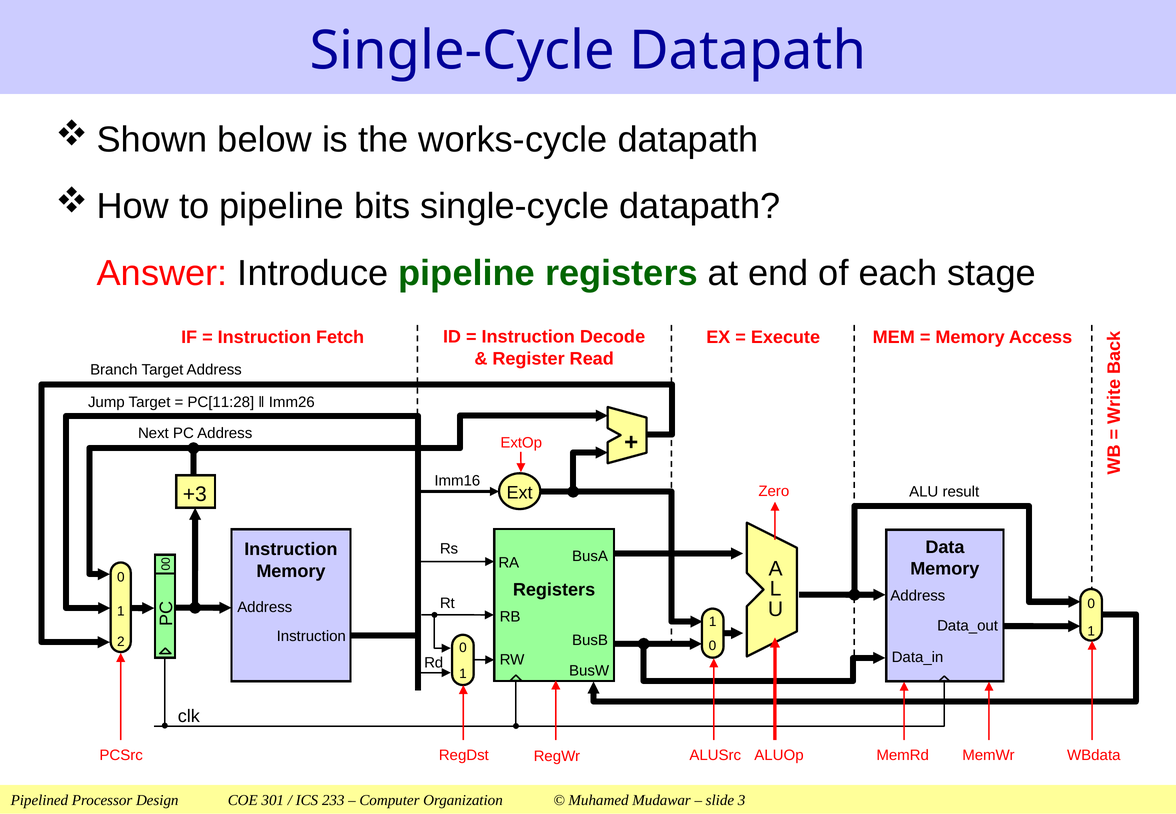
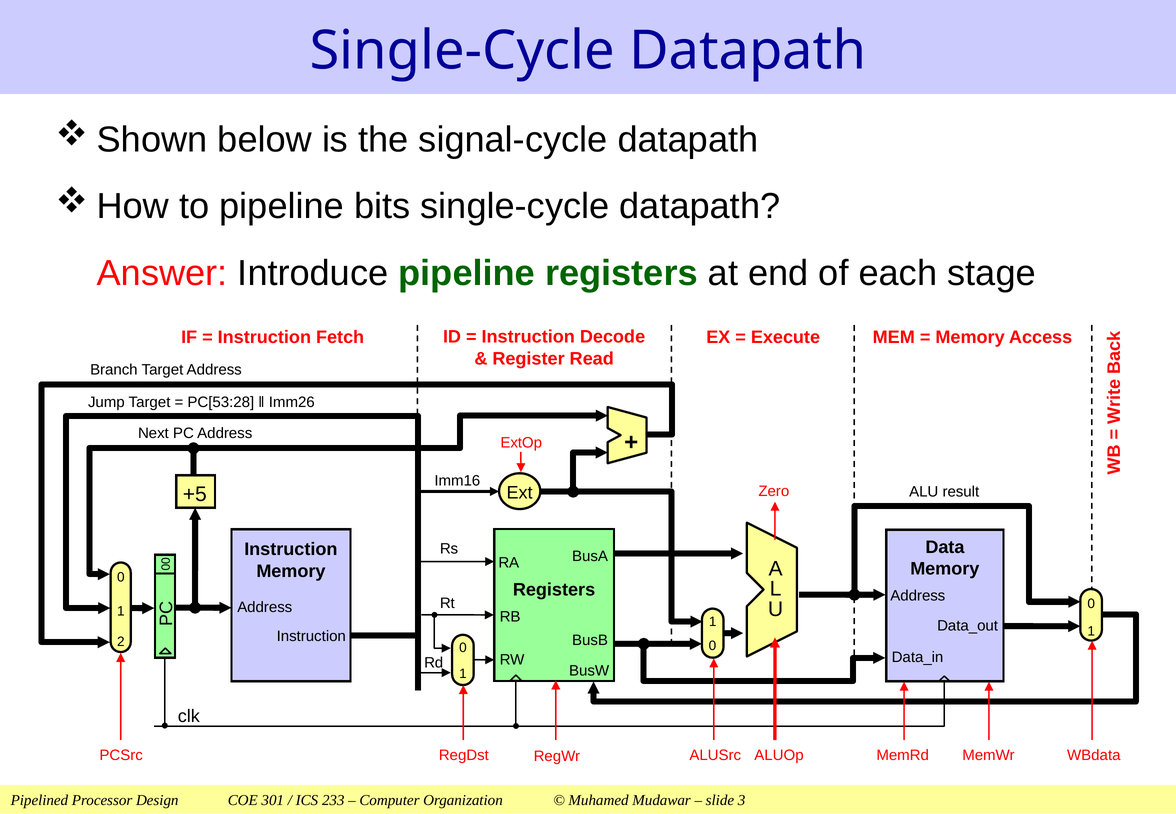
works-cycle: works-cycle -> signal-cycle (513, 140)
PC[11:28: PC[11:28 -> PC[53:28 (221, 402)
+3: +3 -> +5 (195, 494)
